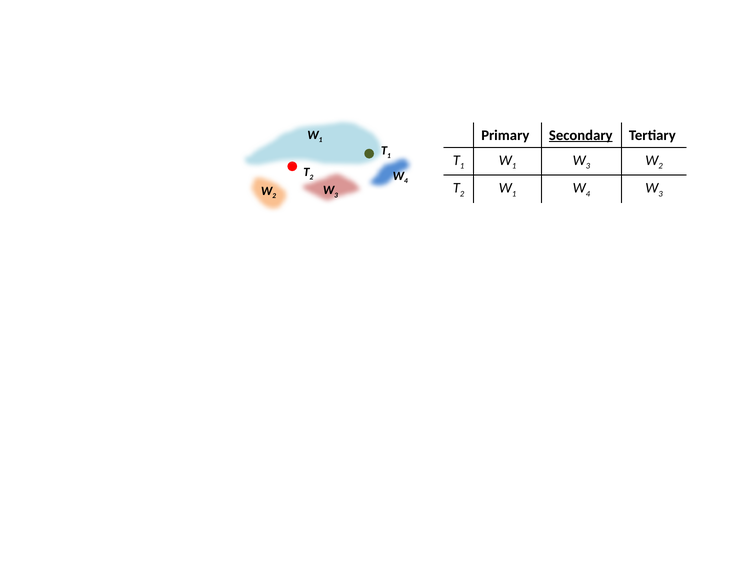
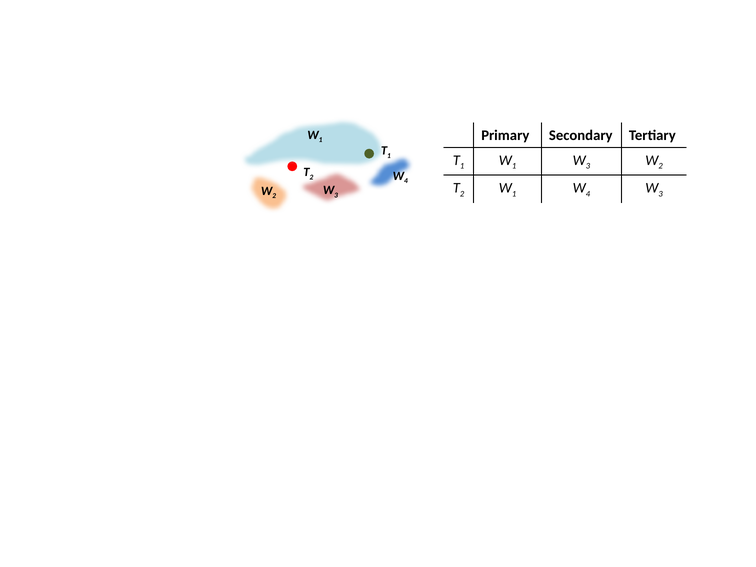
Secondary underline: present -> none (581, 135)
